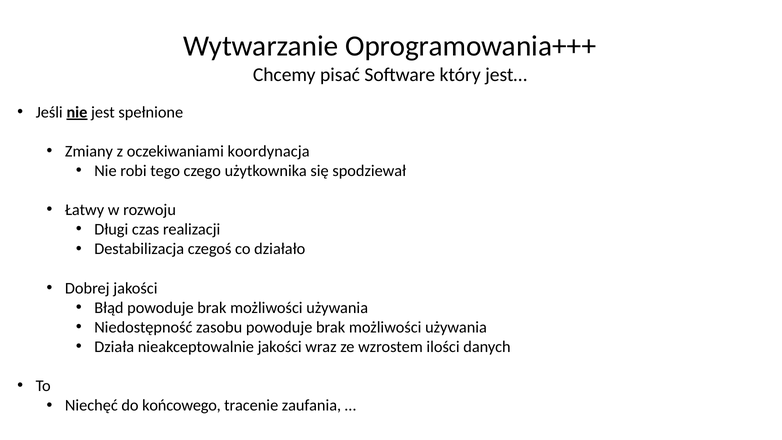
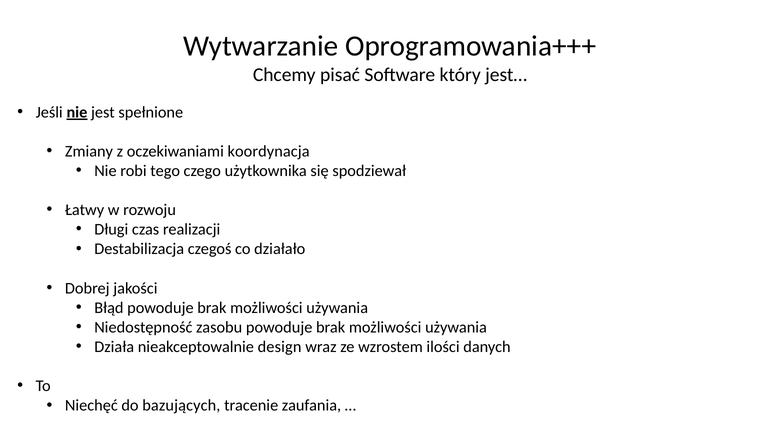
nieakceptowalnie jakości: jakości -> design (280, 347)
końcowego: końcowego -> bazujących (181, 405)
